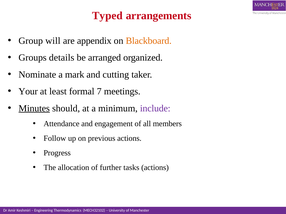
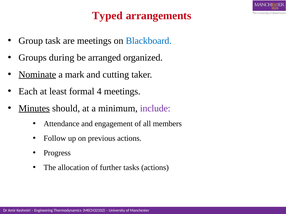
will: will -> task (53, 41)
are appendix: appendix -> meetings (94, 41)
Blackboard colour: orange -> blue (149, 41)
details: details -> during (62, 58)
Nominate underline: none -> present (37, 75)
Your: Your -> Each (28, 92)
7: 7 -> 4 (99, 92)
